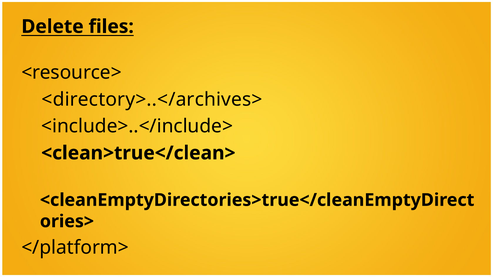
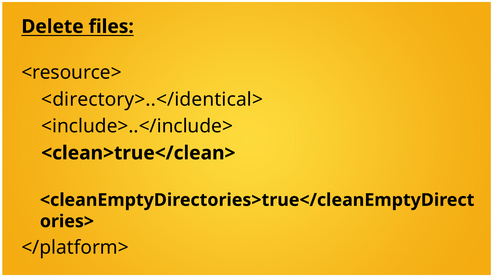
<directory>..</archives>: <directory>..</archives> -> <directory>..</identical> (152, 100)
